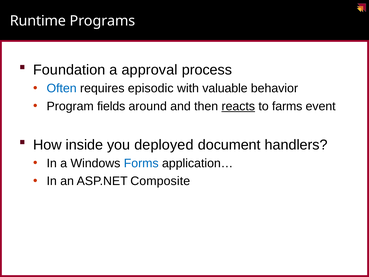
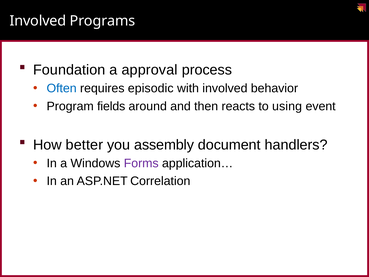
Runtime: Runtime -> Involved (38, 21)
with valuable: valuable -> involved (225, 88)
reacts underline: present -> none (238, 106)
farms: farms -> using (287, 106)
inside: inside -> better (84, 145)
deployed: deployed -> assembly (164, 145)
Forms colour: blue -> purple (141, 163)
Composite: Composite -> Correlation (160, 181)
